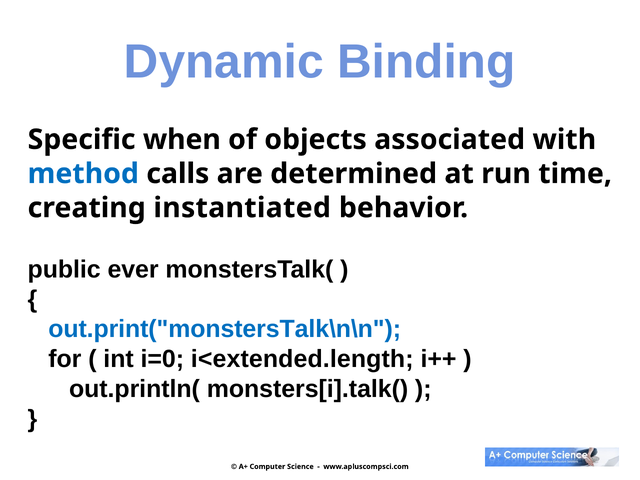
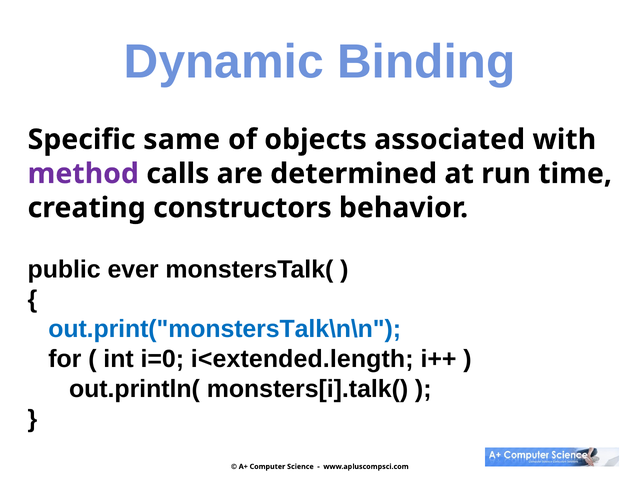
when: when -> same (182, 140)
method colour: blue -> purple (83, 174)
instantiated: instantiated -> constructors (242, 208)
